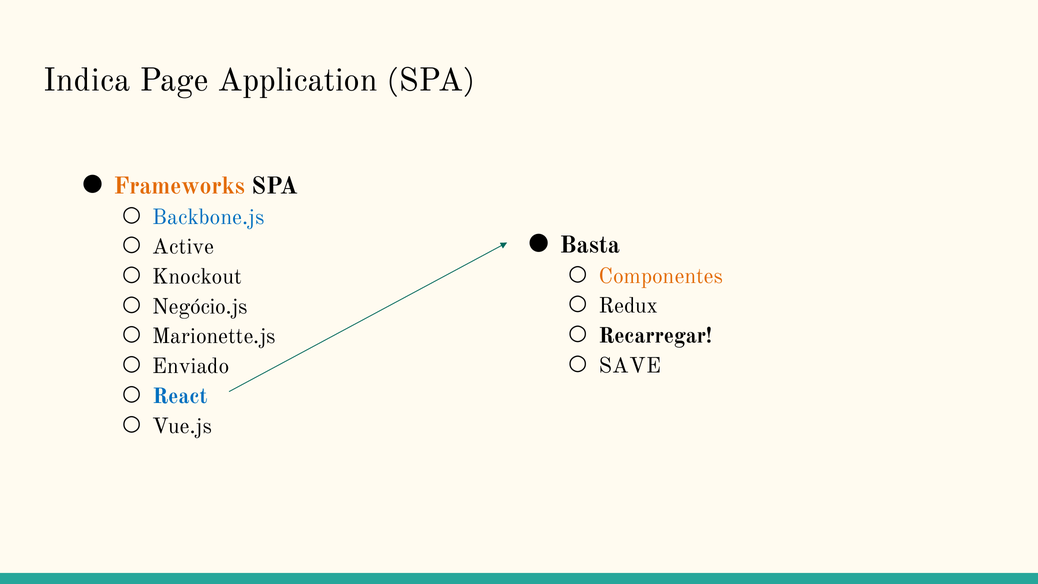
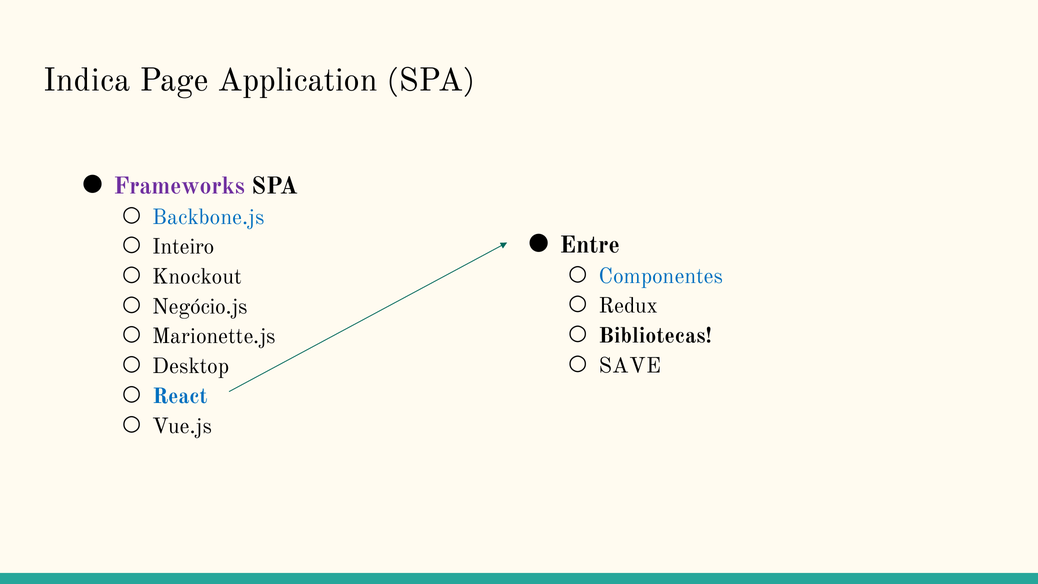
Frameworks colour: orange -> purple (179, 186)
Basta: Basta -> Entre (590, 245)
Active: Active -> Inteiro (184, 247)
Componentes colour: orange -> blue (661, 276)
Recarregar: Recarregar -> Bibliotecas (655, 336)
Enviado: Enviado -> Desktop (191, 366)
